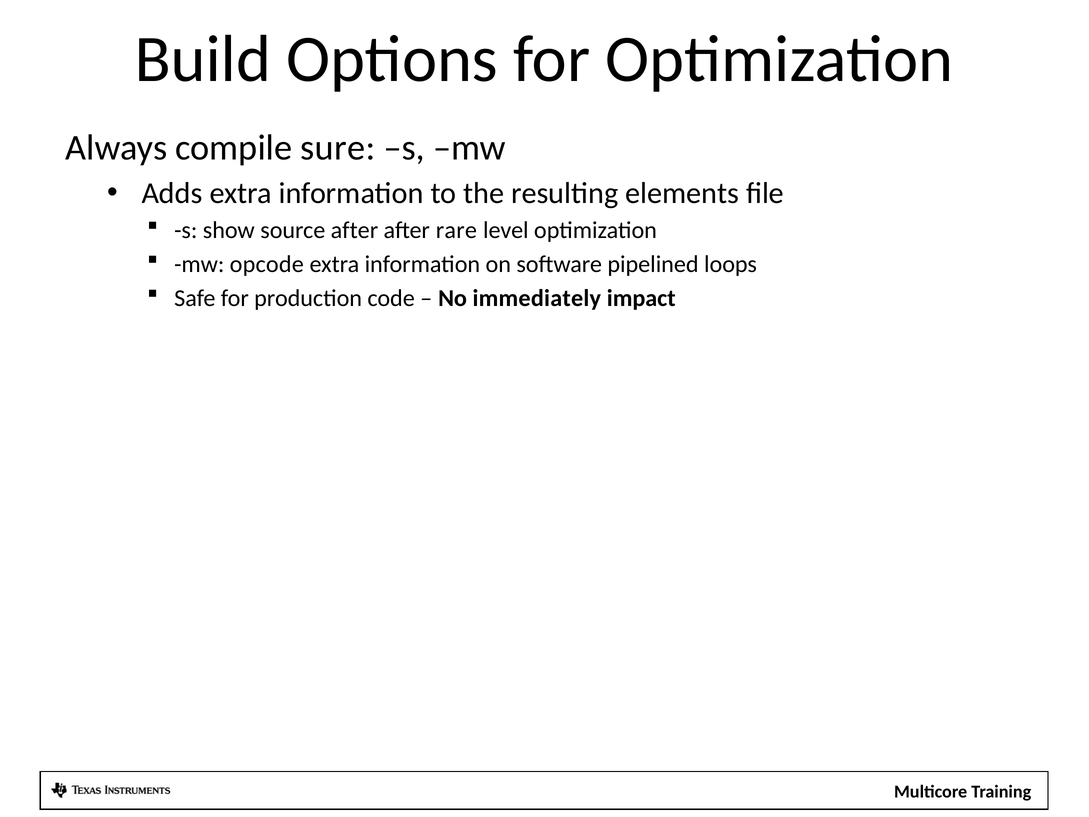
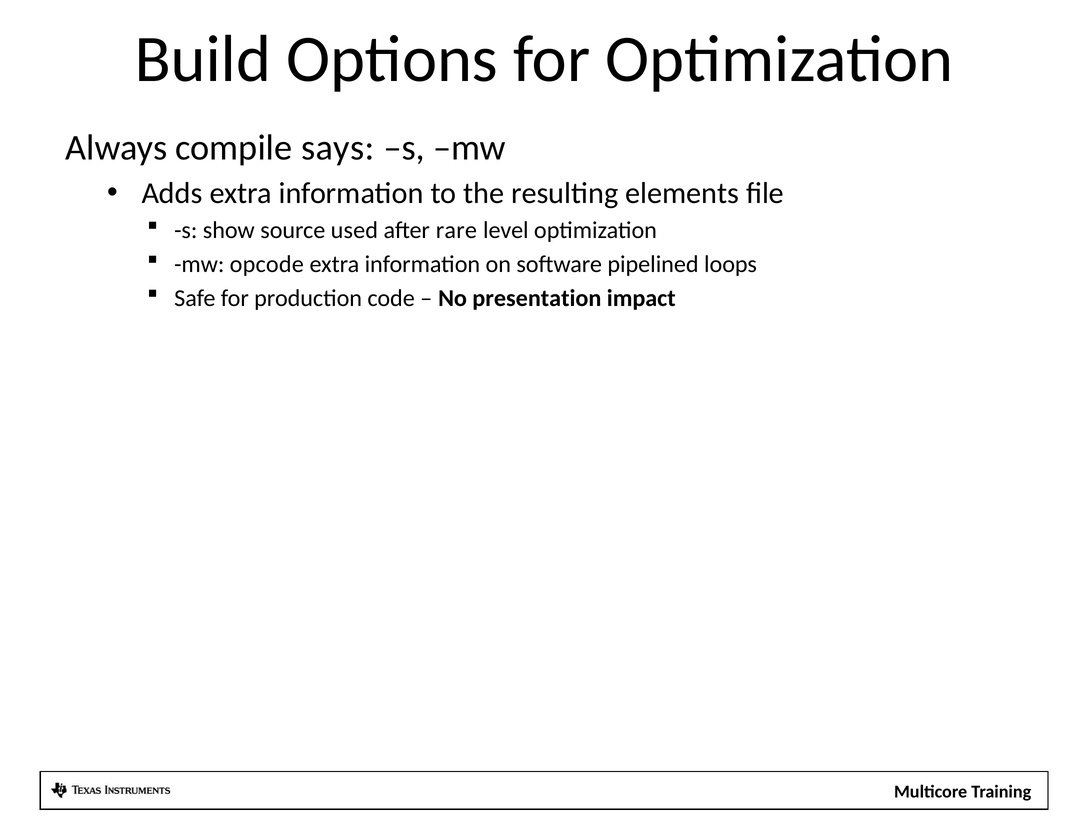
sure: sure -> says (338, 148)
source after: after -> used (354, 230)
immediately: immediately -> presentation (537, 298)
